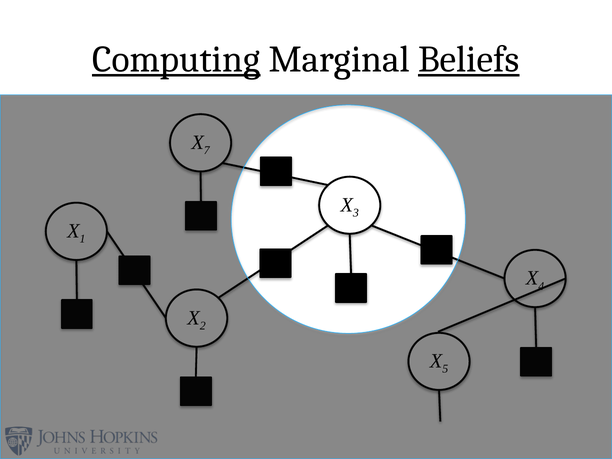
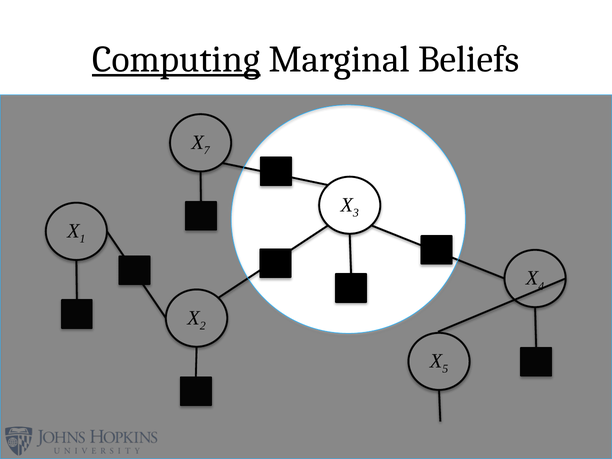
Beliefs underline: present -> none (469, 59)
